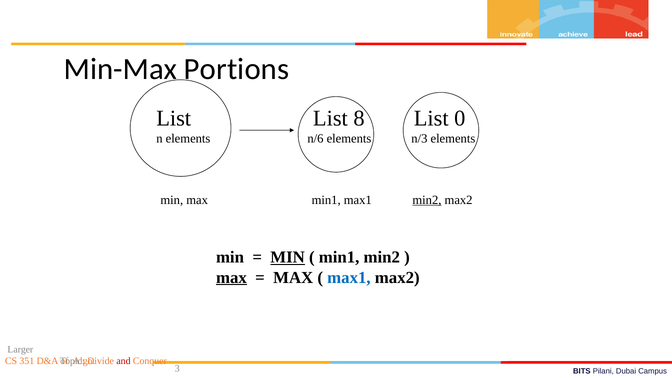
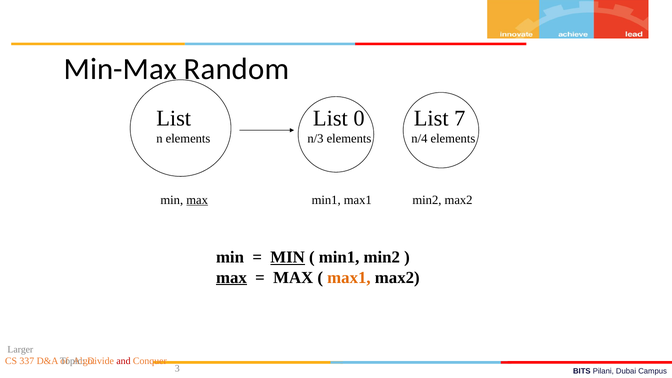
Portions: Portions -> Random (237, 69)
8: 8 -> 0 (359, 118)
0: 0 -> 7 (460, 118)
n/6: n/6 -> n/3 (315, 139)
n/3: n/3 -> n/4 (419, 139)
max underline: none -> present (197, 200)
min2 underline: present -> none (427, 200)
max1 colour: blue -> orange (349, 277)
351: 351 -> 337 (27, 361)
